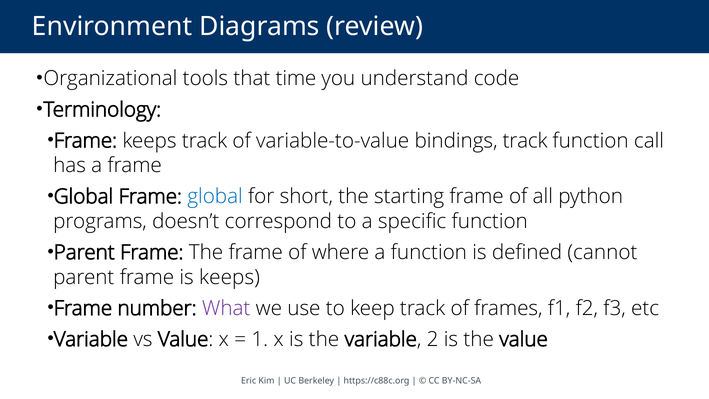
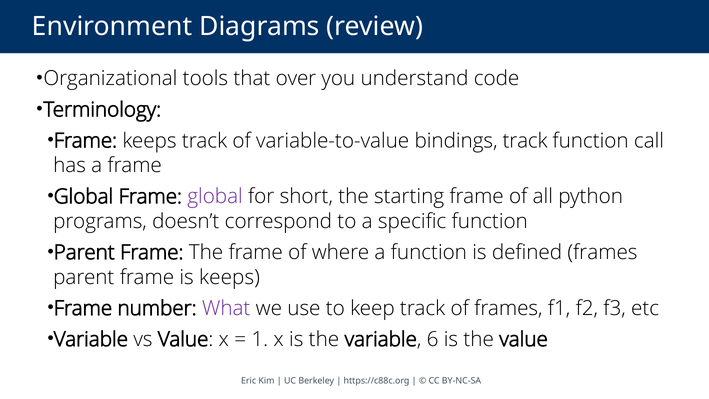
time: time -> over (296, 79)
global colour: blue -> purple (215, 196)
defined cannot: cannot -> frames (602, 252)
2: 2 -> 6 (433, 339)
